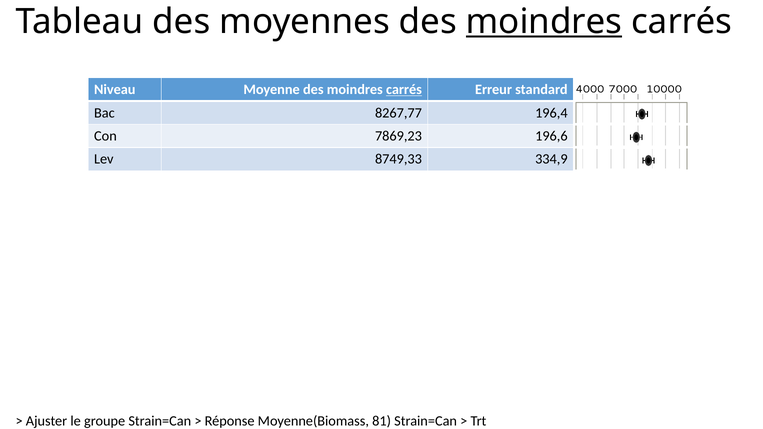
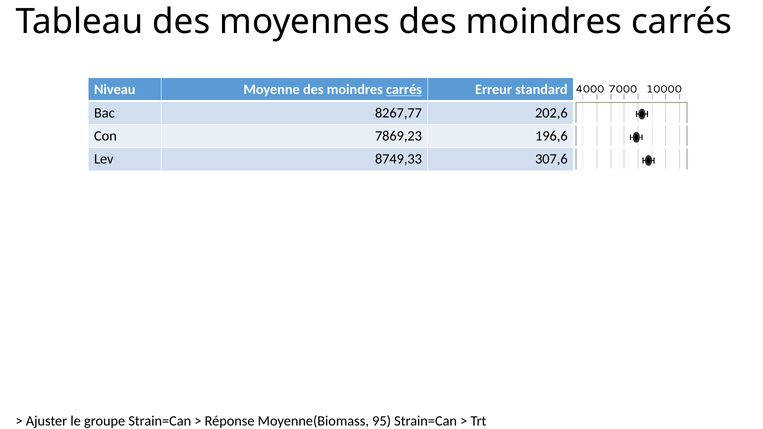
moindres underline: present -> none (544, 22)
196,4: 196,4 -> 202,6 (551, 113)
334,9: 334,9 -> 307,6 (551, 159)
81: 81 -> 95 (382, 421)
